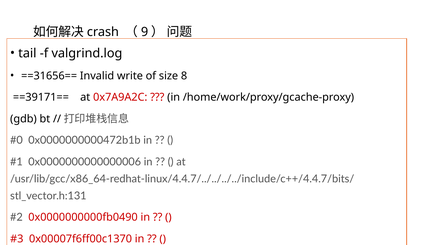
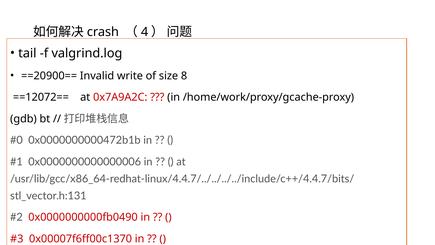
9: 9 -> 4 (145, 32)
==31656==: ==31656== -> ==20900== (49, 76)
==39171==: ==39171== -> ==12072== (41, 97)
